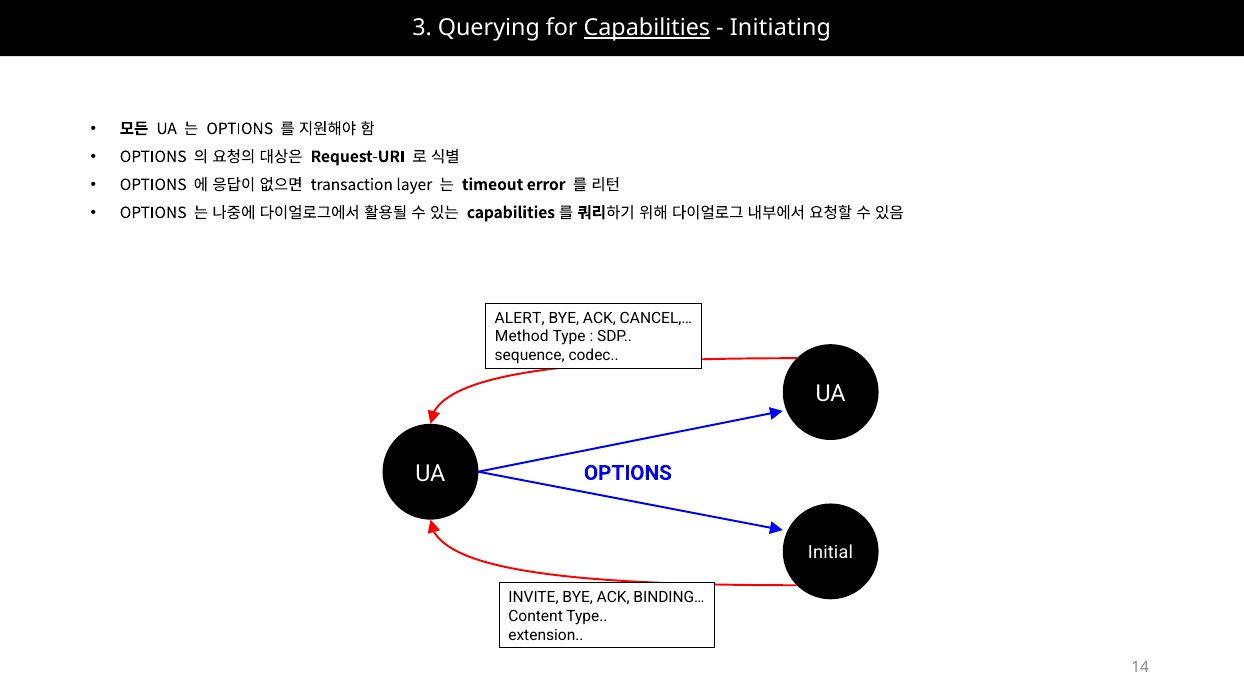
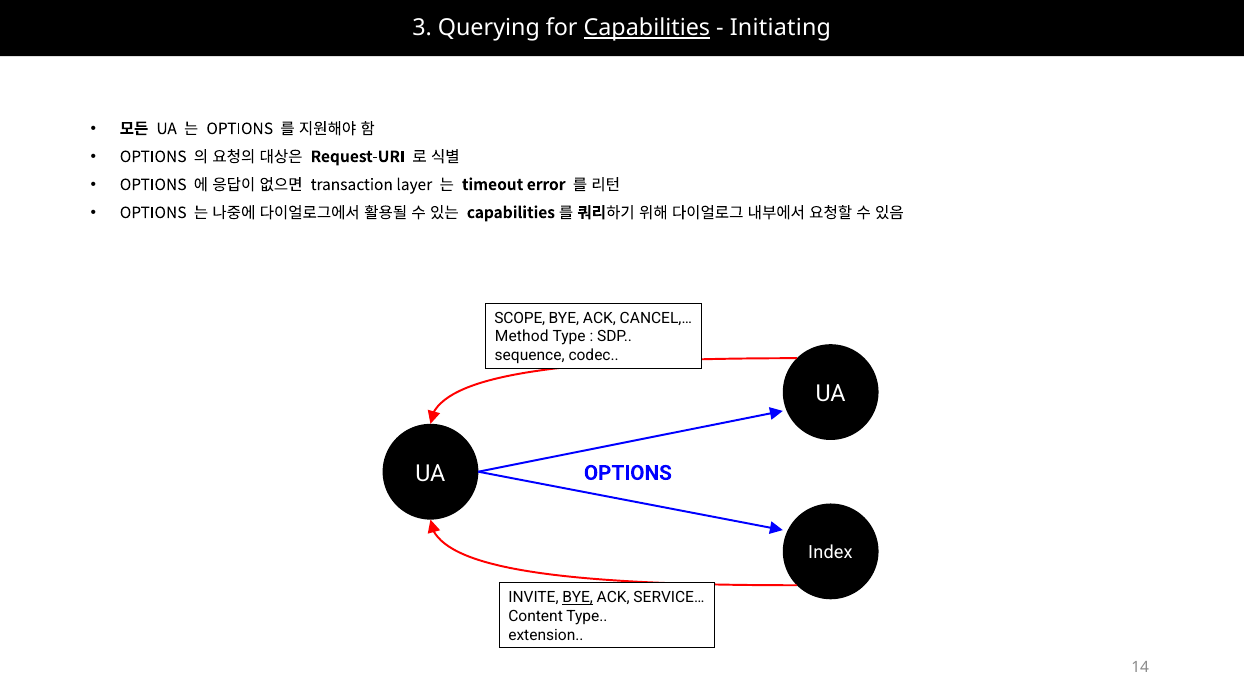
ALERT: ALERT -> SCOPE (520, 318)
Initial: Initial -> Index (830, 552)
BYE underline: none -> present (578, 598)
BINDING…: BINDING… -> SERVICE… (669, 598)
